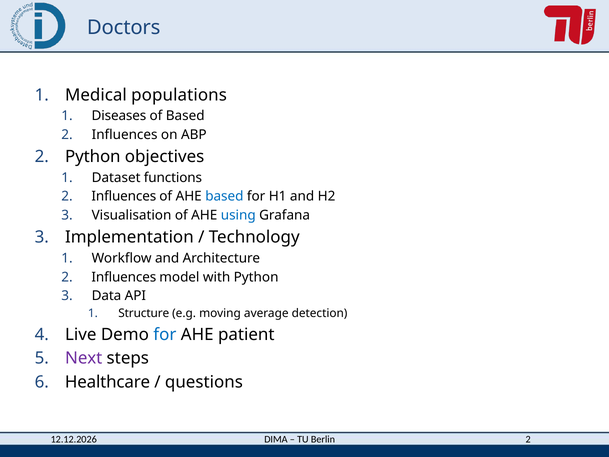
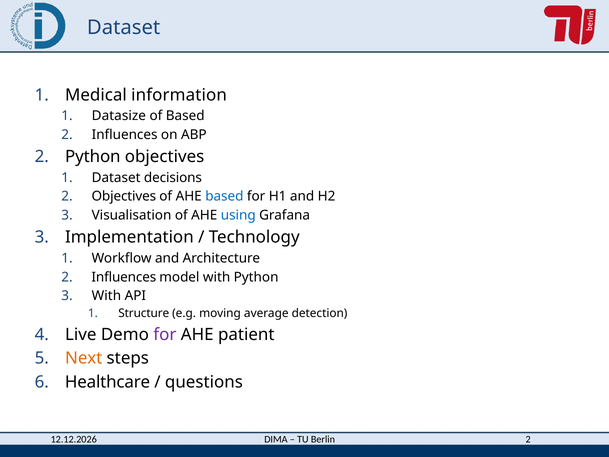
Doctors: Doctors -> Dataset (124, 28)
populations: populations -> information (179, 95)
Diseases: Diseases -> Datasize (119, 116)
functions: functions -> decisions (173, 177)
Influences: Influences -> Objectives (124, 196)
Data: Data -> With (106, 296)
for colour: blue -> purple (165, 334)
Next colour: purple -> orange (84, 358)
